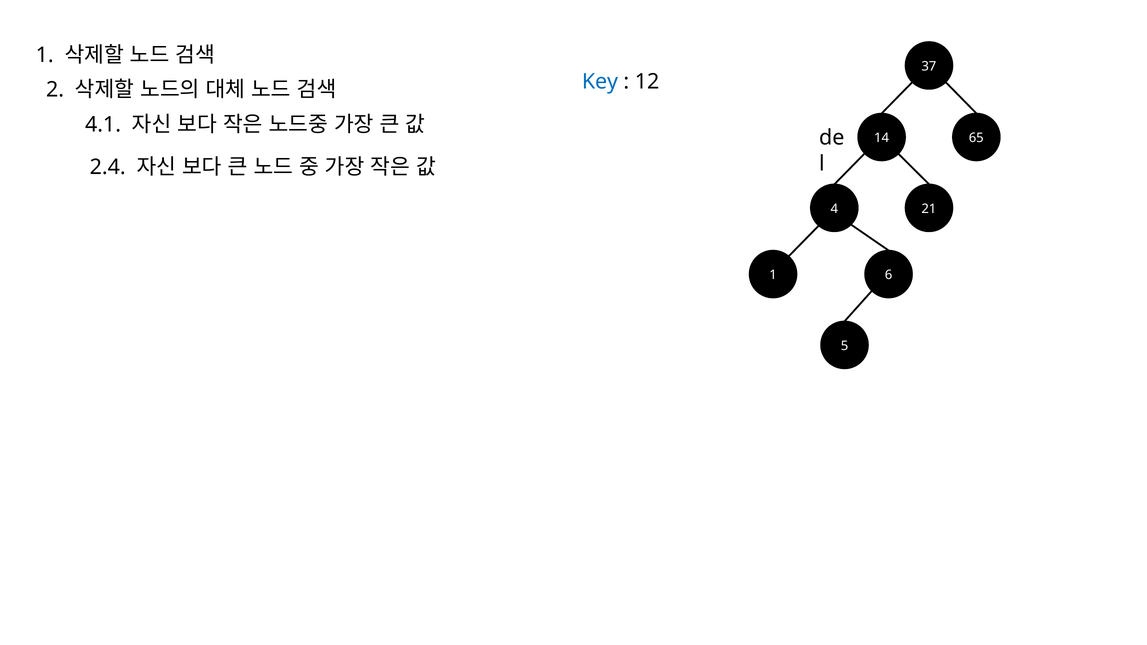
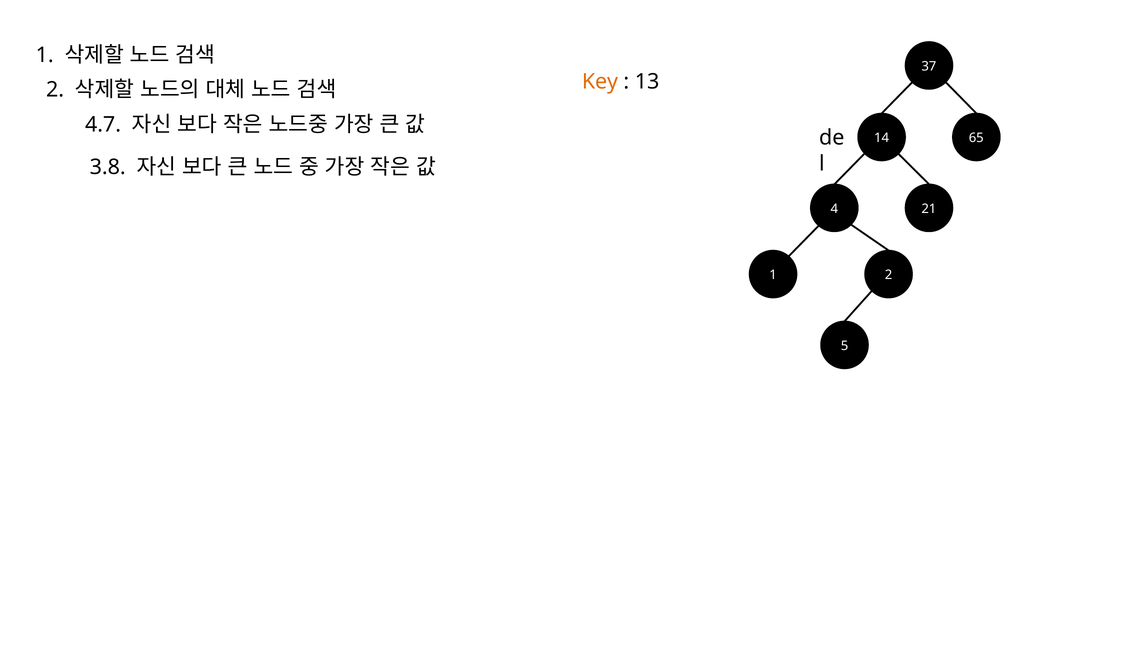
Key colour: blue -> orange (600, 82)
12: 12 -> 13 (647, 82)
4.1: 4.1 -> 4.7 (103, 125)
2.4: 2.4 -> 3.8 (108, 167)
1 6: 6 -> 2 (889, 275)
